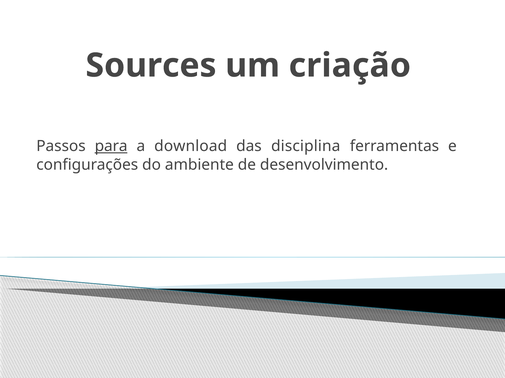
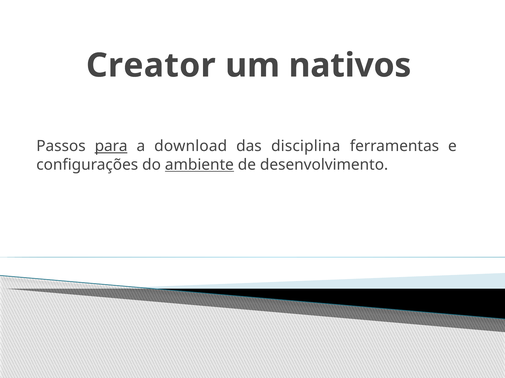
Sources: Sources -> Creator (151, 66)
criação: criação -> nativos (350, 66)
ambiente underline: none -> present (199, 165)
